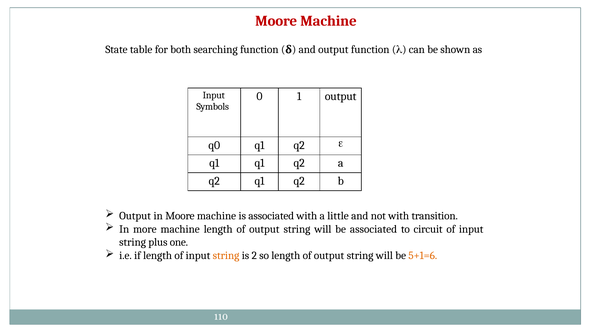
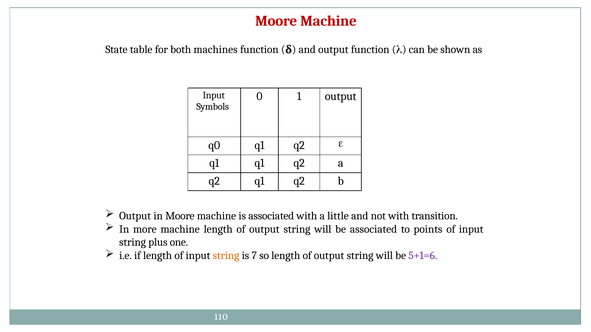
searching: searching -> machines (216, 50)
circuit: circuit -> points (428, 229)
2: 2 -> 7 (254, 256)
5+1=6 colour: orange -> purple (423, 256)
